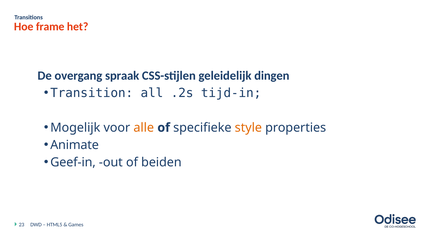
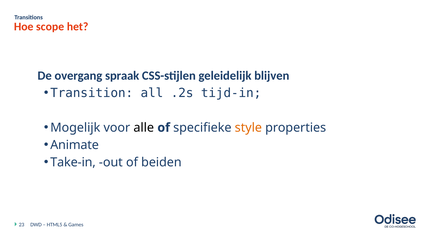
frame: frame -> scope (50, 27)
dingen: dingen -> blijven (272, 76)
alle colour: orange -> black (144, 128)
Geef-in: Geef-in -> Take-in (73, 162)
